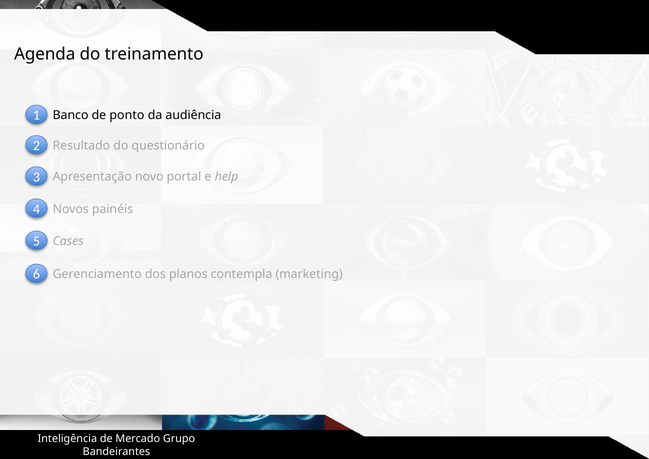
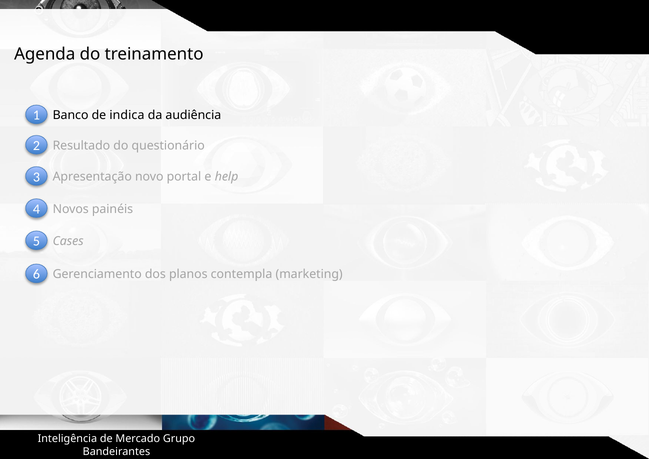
ponto: ponto -> indica (127, 115)
